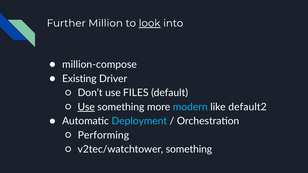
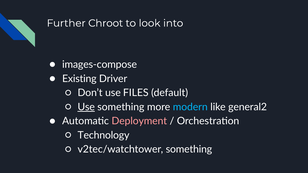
Million: Million -> Chroot (106, 23)
look underline: present -> none (150, 23)
million-compose: million-compose -> images-compose (100, 65)
default2: default2 -> general2 (248, 107)
Deployment colour: light blue -> pink (139, 121)
Performing: Performing -> Technology (103, 135)
